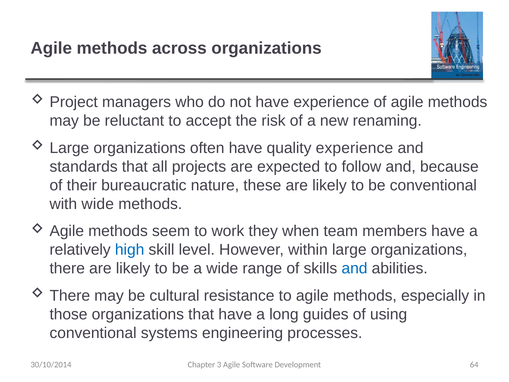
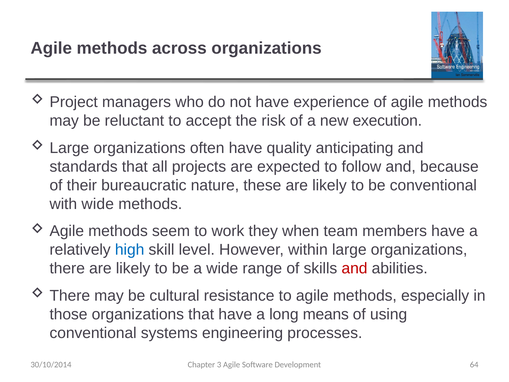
renaming: renaming -> execution (387, 121)
quality experience: experience -> anticipating (355, 148)
and colour: blue -> red (354, 268)
guides: guides -> means (326, 314)
